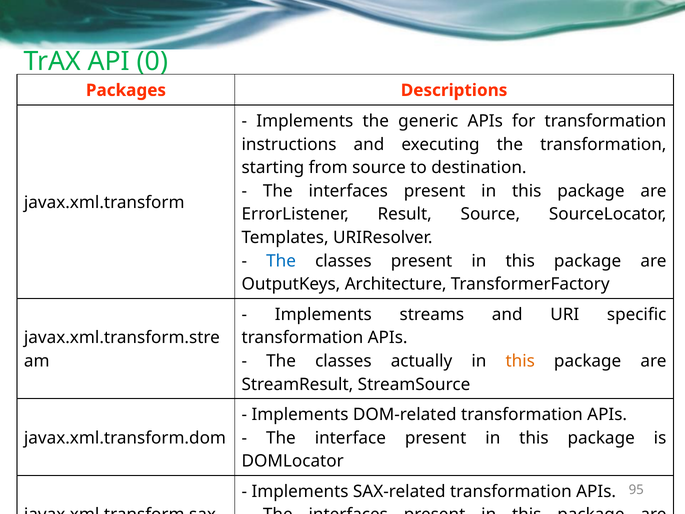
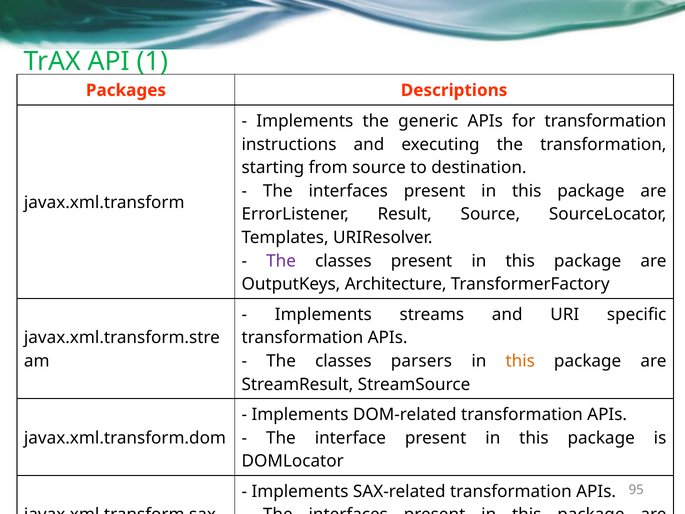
0: 0 -> 1 (152, 61)
The colour: blue -> purple (281, 261)
actually: actually -> parsers (421, 361)
